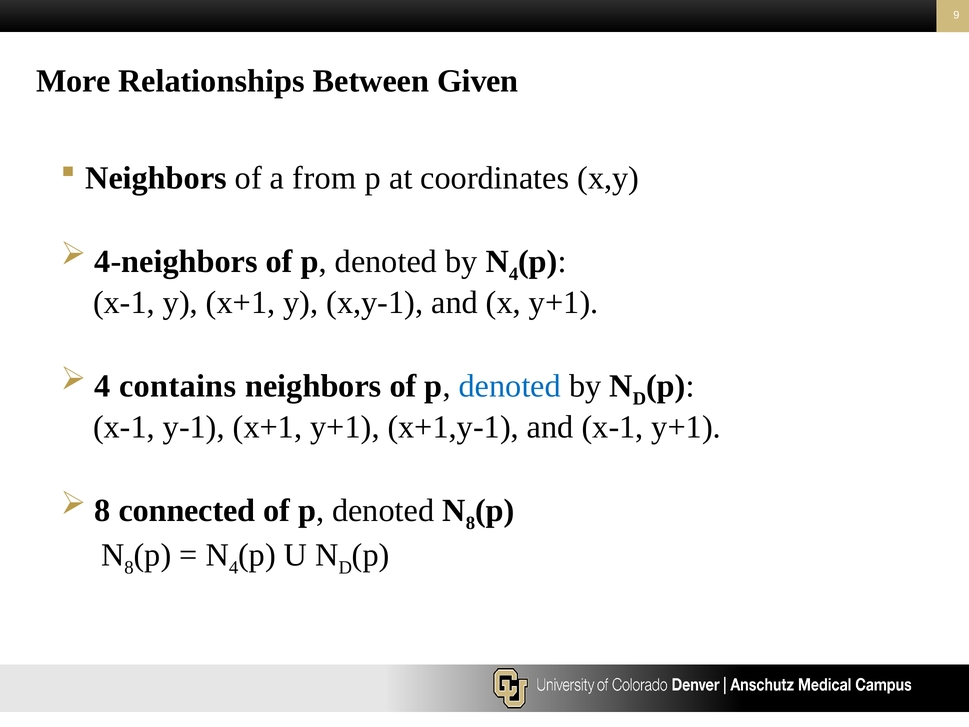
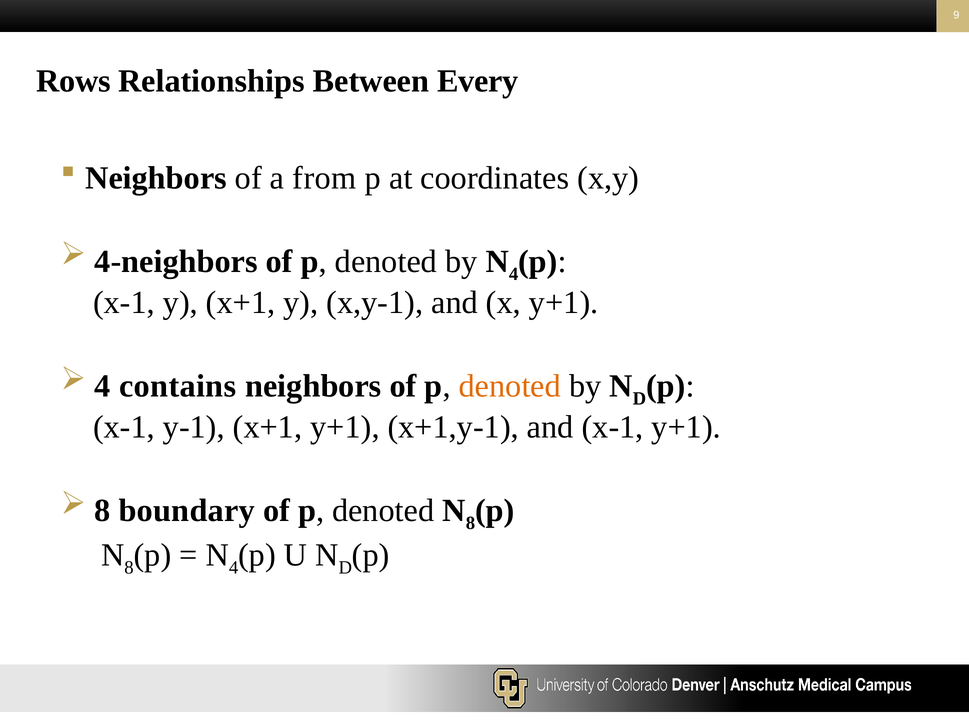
More: More -> Rows (73, 81)
Given: Given -> Every (478, 81)
denoted colour: blue -> orange (510, 386)
connected: connected -> boundary (187, 511)
